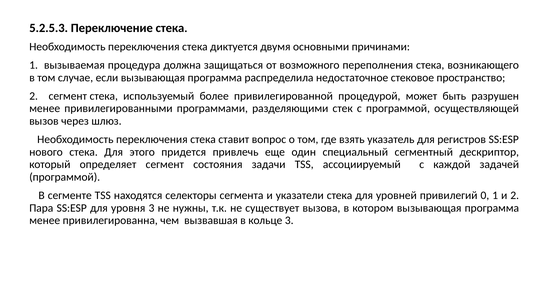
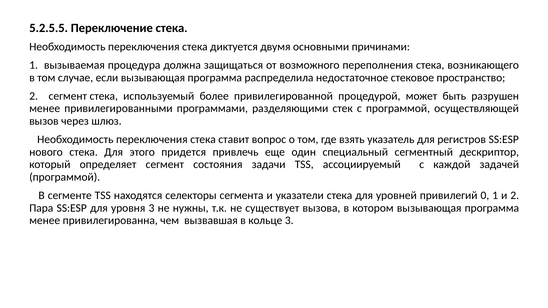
5.2.5.3: 5.2.5.3 -> 5.2.5.5 (49, 28)
